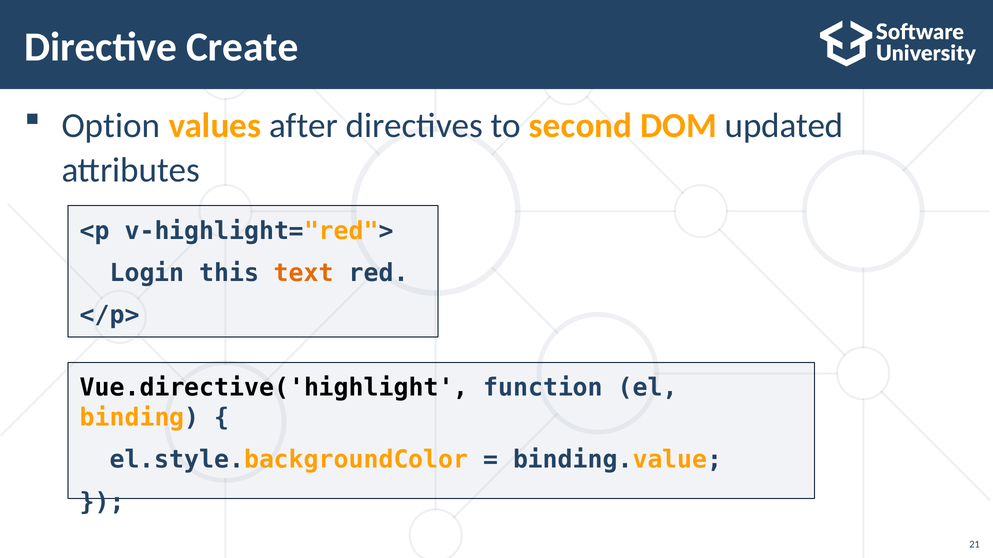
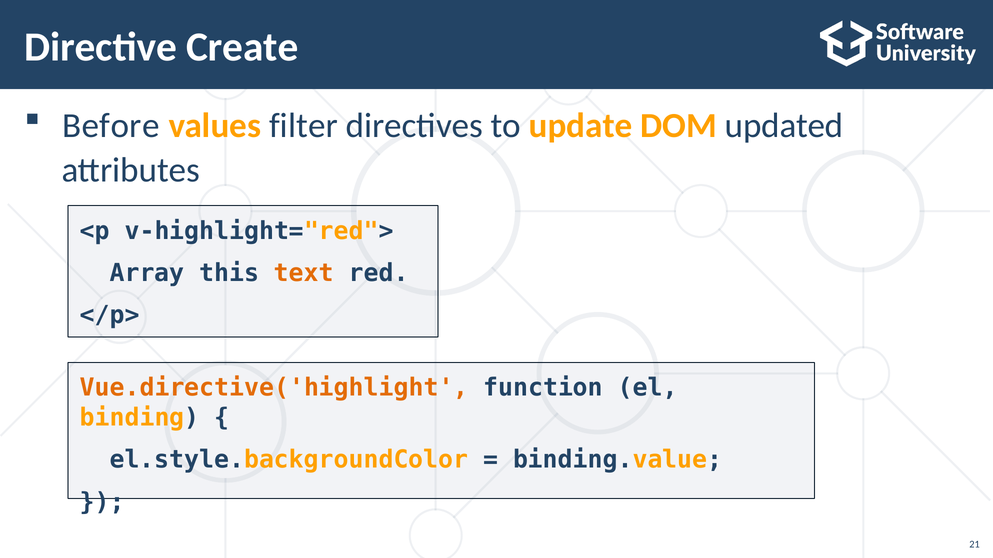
Option: Option -> Before (111, 126)
after: after -> filter (304, 126)
second: second -> update (581, 126)
Login: Login -> Array (147, 273)
Vue.directive('highlight colour: black -> orange (274, 388)
